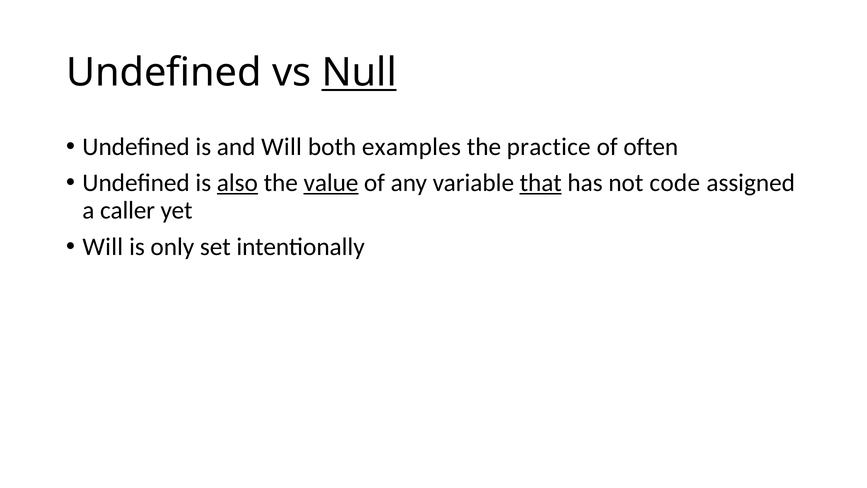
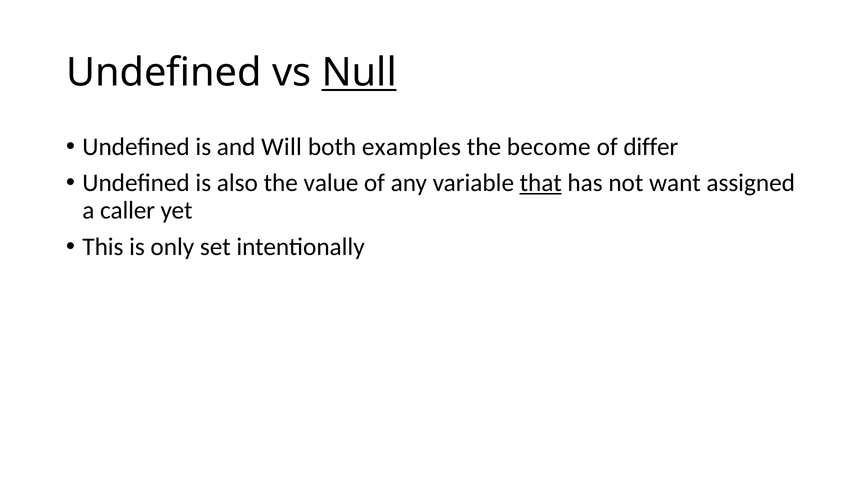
practice: practice -> become (549, 147)
often: often -> differ (651, 147)
also underline: present -> none (237, 183)
value underline: present -> none (331, 183)
code: code -> want (675, 183)
Will: Will -> This (103, 247)
